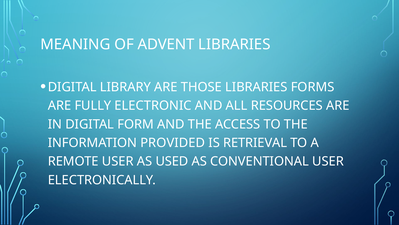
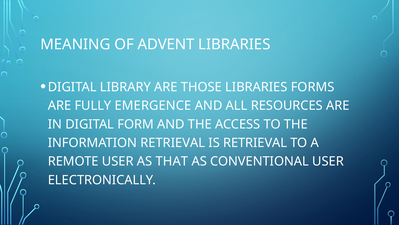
ELECTRONIC: ELECTRONIC -> EMERGENCE (153, 105)
INFORMATION PROVIDED: PROVIDED -> RETRIEVAL (173, 143)
USED: USED -> THAT (172, 161)
